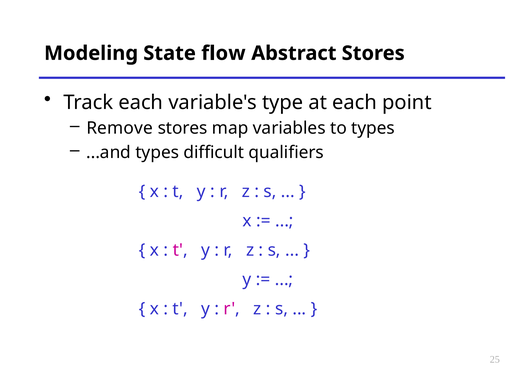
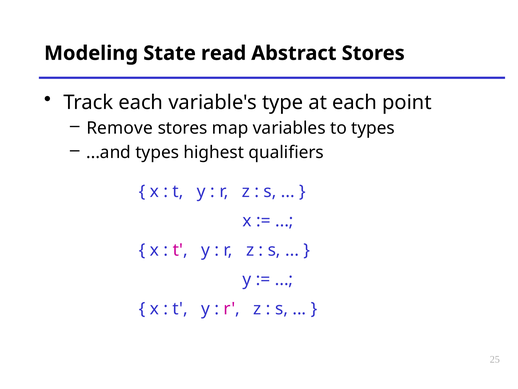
flow: flow -> read (224, 53)
difficult: difficult -> highest (214, 152)
